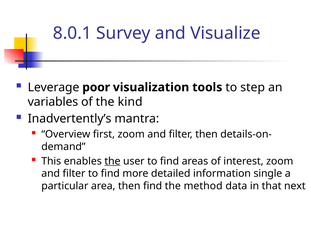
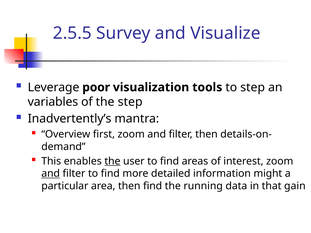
8.0.1: 8.0.1 -> 2.5.5 (72, 33)
the kind: kind -> step (130, 102)
and underline: none -> present (51, 174)
single: single -> might (268, 174)
method: method -> running (203, 186)
next: next -> gain (295, 186)
